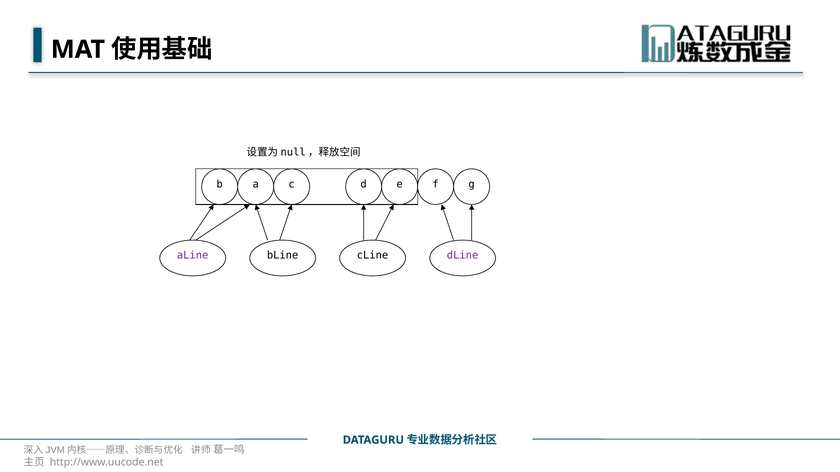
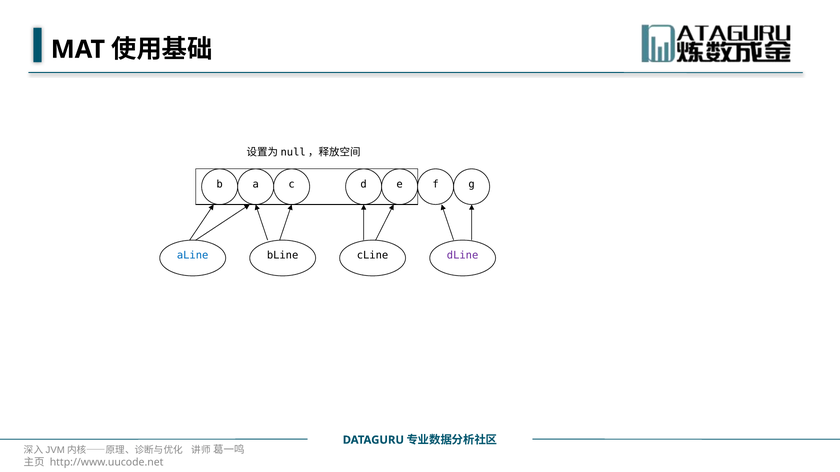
aLine colour: purple -> blue (193, 256)
